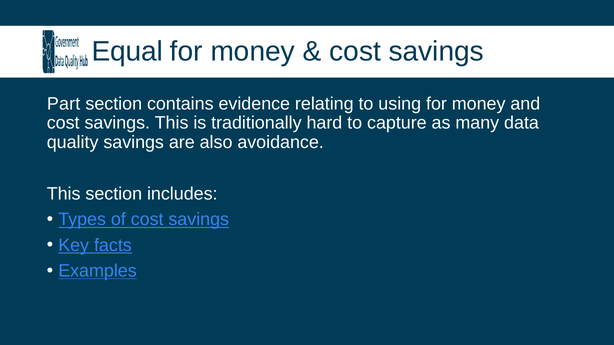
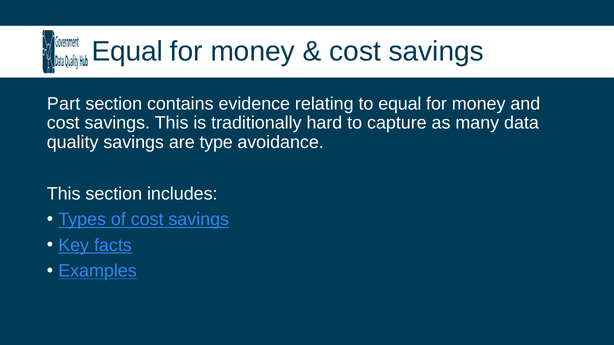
to using: using -> equal (400, 104)
also: also -> type (216, 142)
